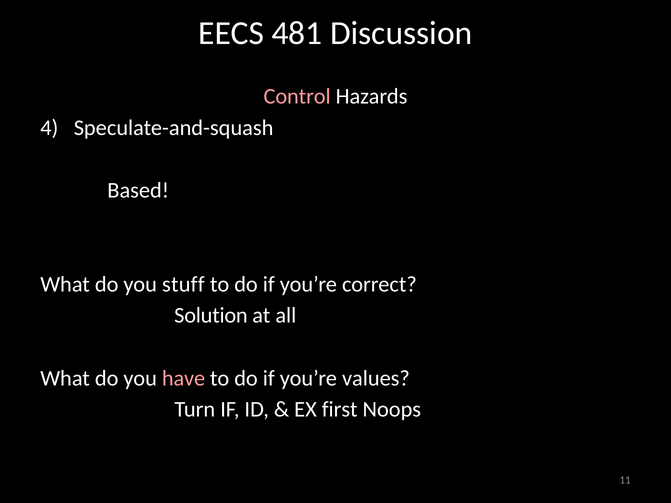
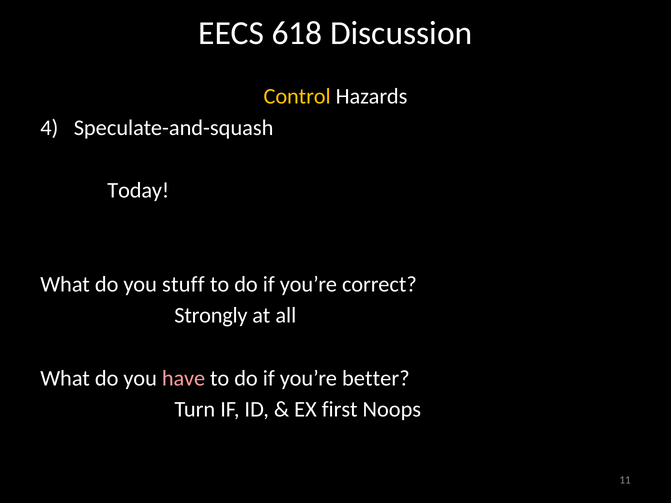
481: 481 -> 618 (297, 33)
Control colour: pink -> yellow (297, 97)
Based: Based -> Today (138, 191)
Solution: Solution -> Strongly (211, 316)
values: values -> better (376, 378)
